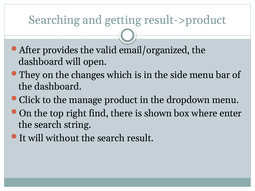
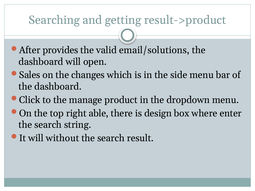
email/organized: email/organized -> email/solutions (154, 50)
They: They -> Sales (30, 75)
find: find -> able (99, 113)
shown: shown -> design (158, 113)
